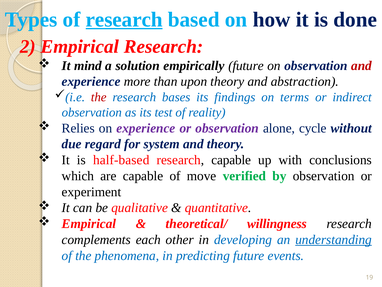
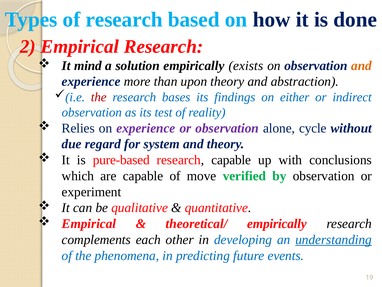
research underline: present -> none (124, 19)
empirically future: future -> exists (246, 66)
and colour: red -> orange (362, 66)
terms: terms -> either (295, 97)
half-based: half-based -> pure-based (121, 160)
theoretical/ willingness: willingness -> empirically (277, 223)
